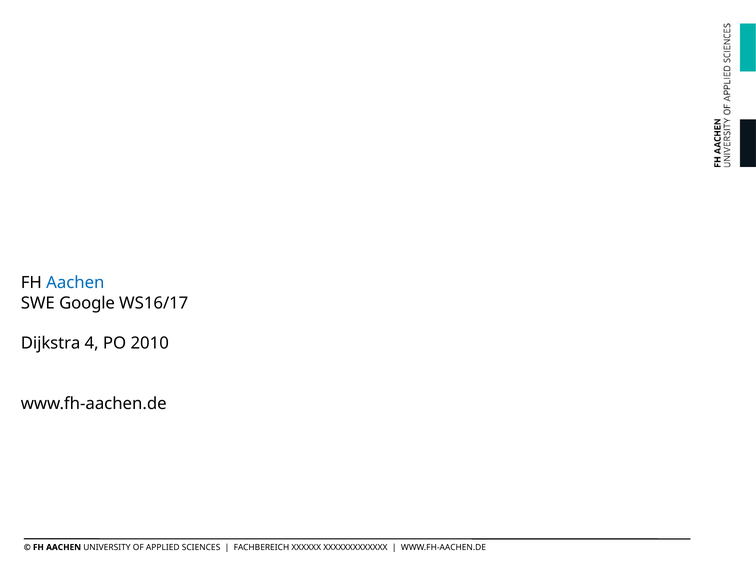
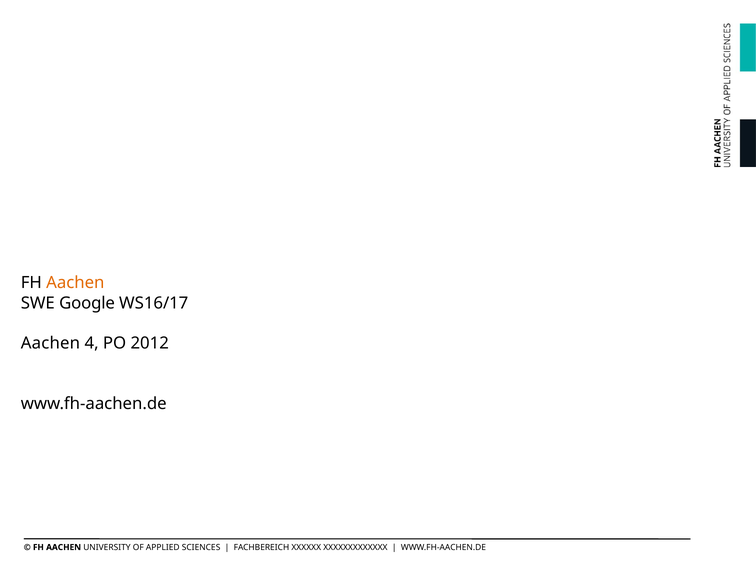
Aachen colour: blue -> orange (75, 283)
Dijkstra: Dijkstra -> Aachen (50, 343)
2010: 2010 -> 2012 (150, 343)
